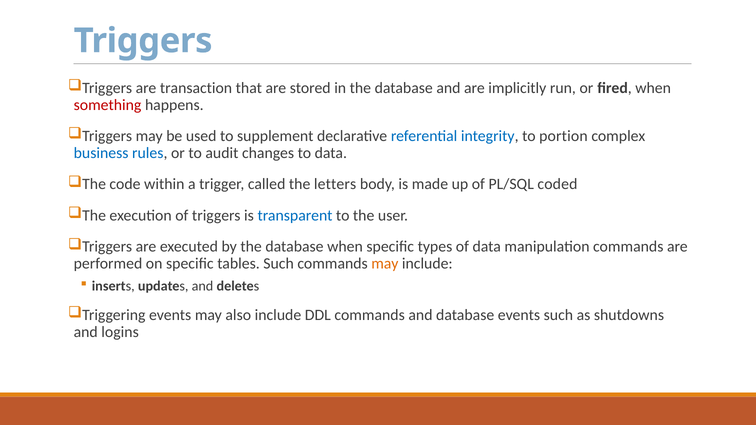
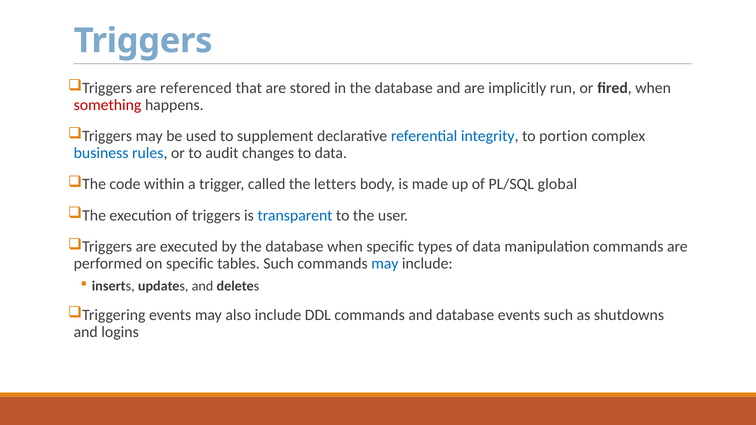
transaction: transaction -> referenced (196, 88)
coded: coded -> global (557, 184)
may colour: orange -> blue (385, 264)
